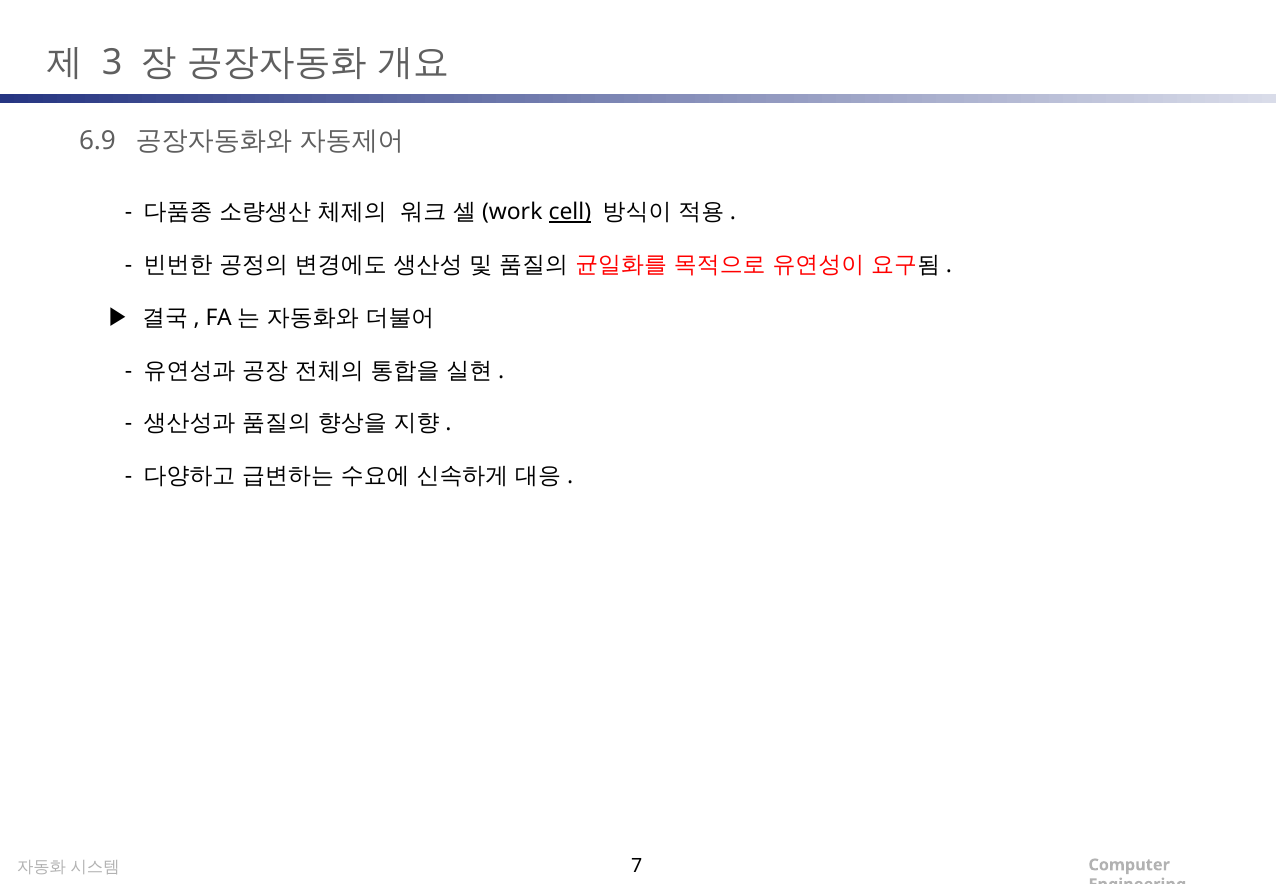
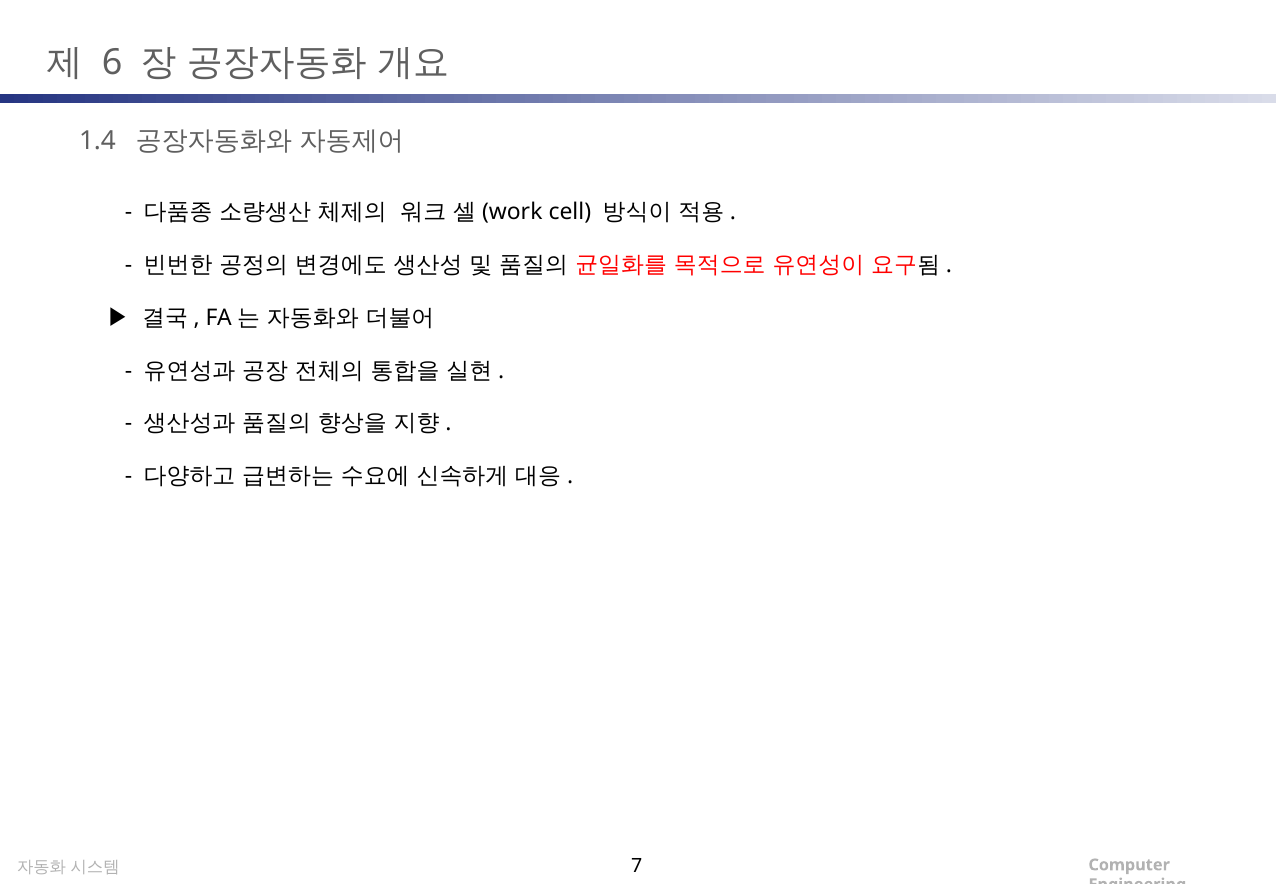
3: 3 -> 6 (112, 62)
6.9: 6.9 -> 1.4 (97, 140)
cell underline: present -> none (570, 212)
